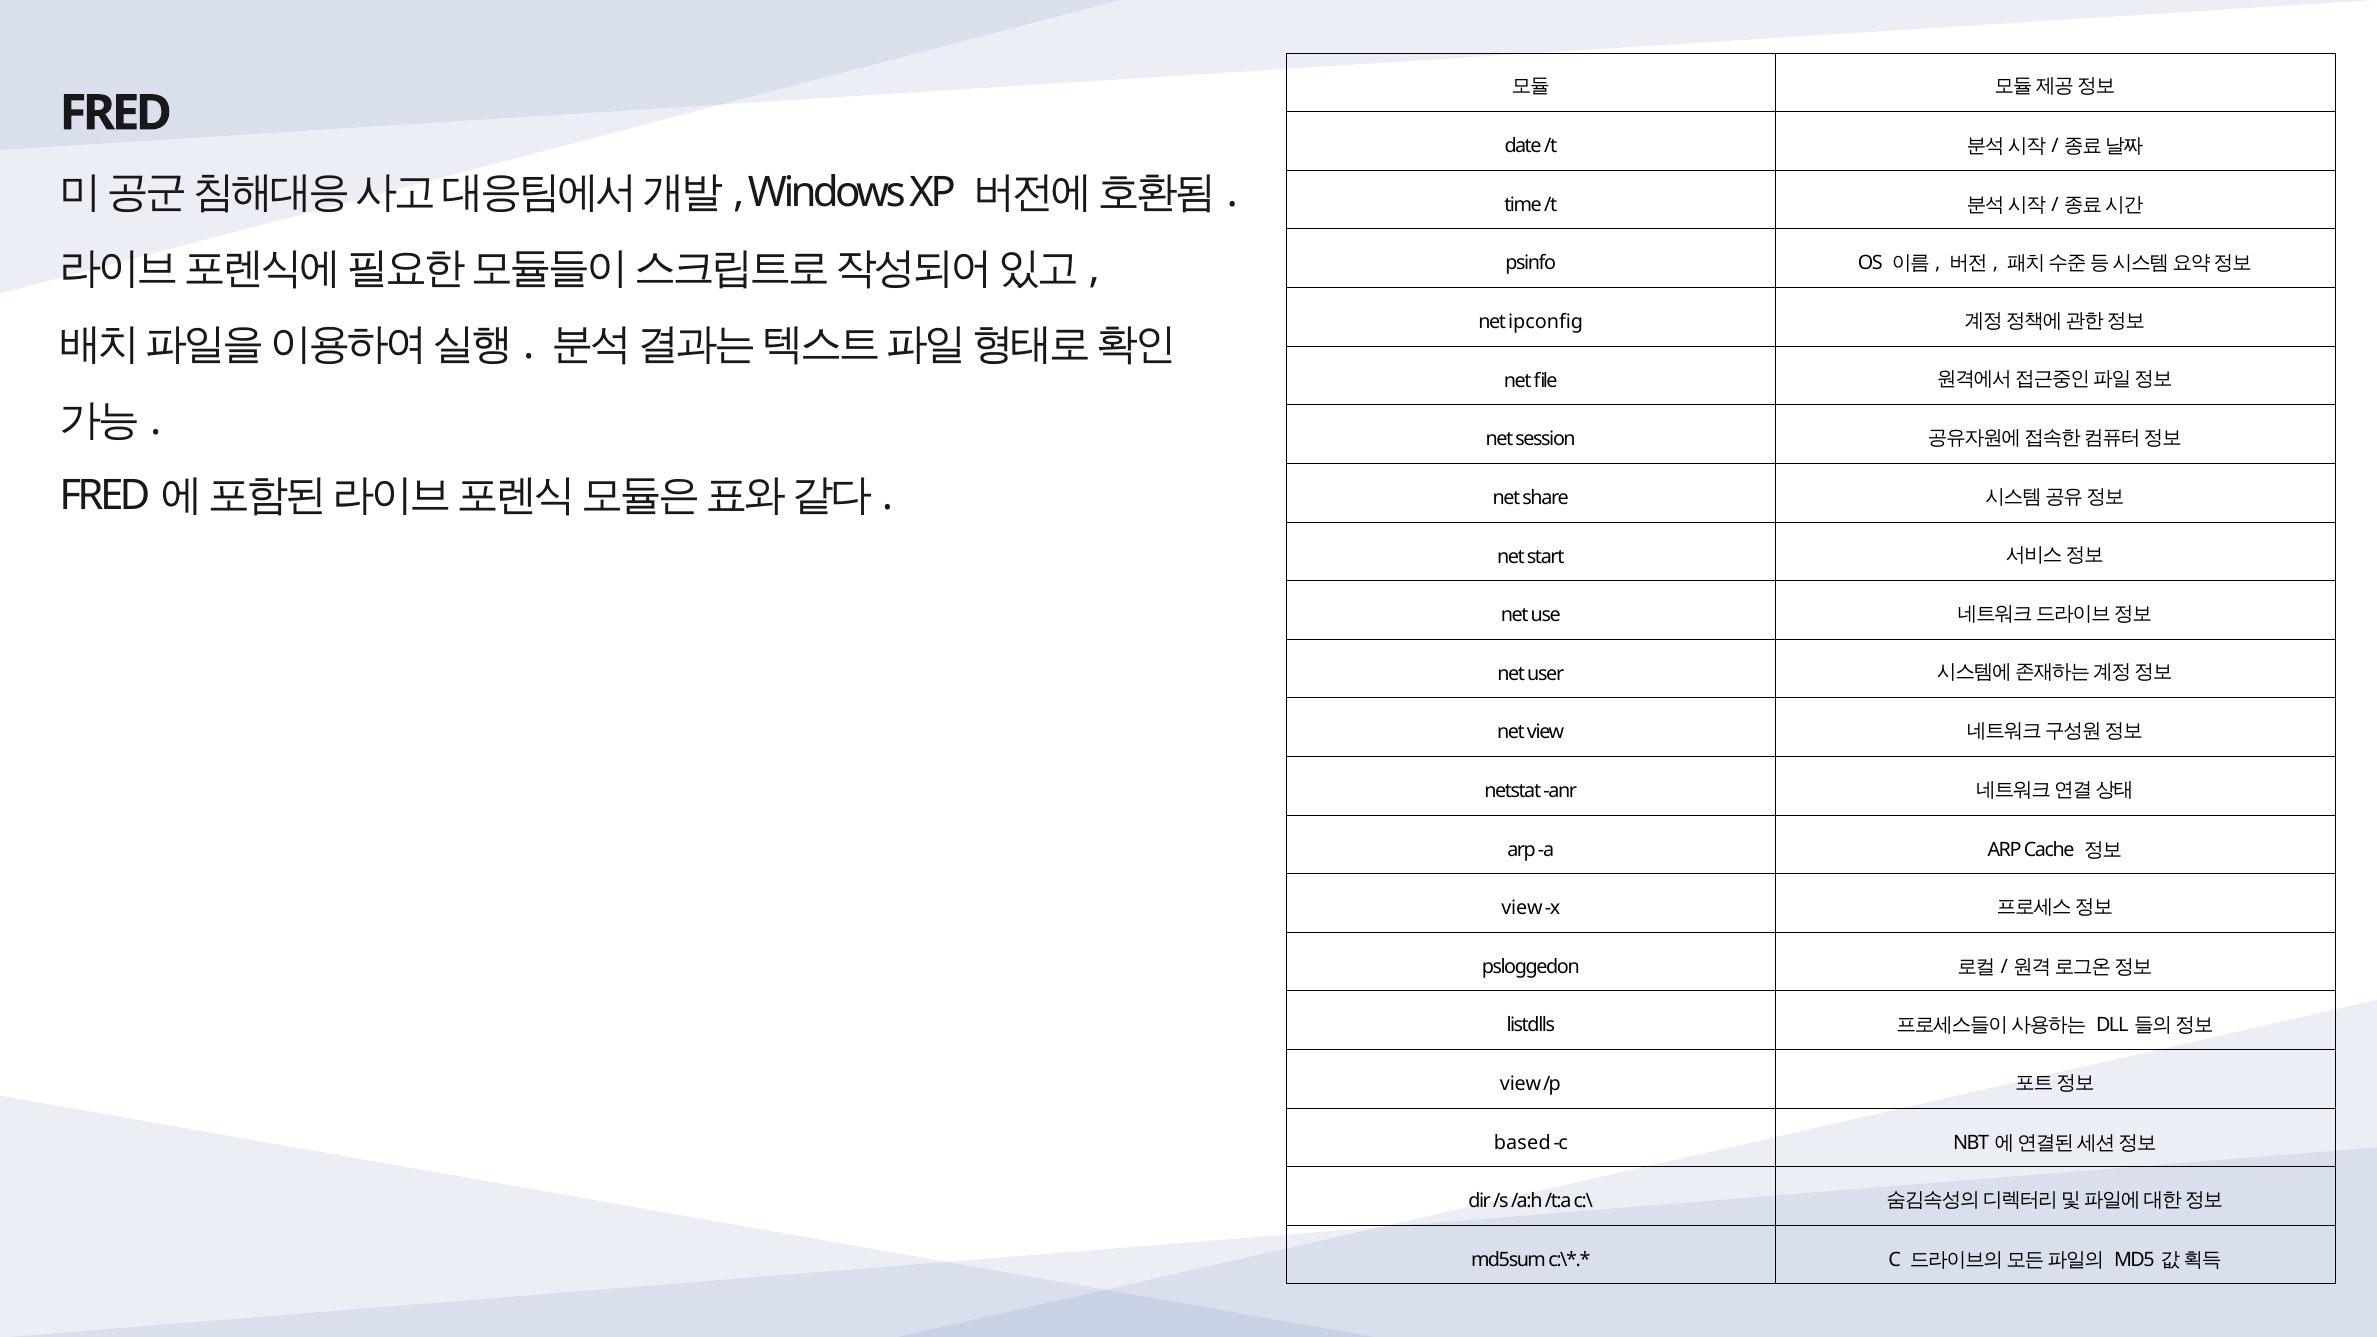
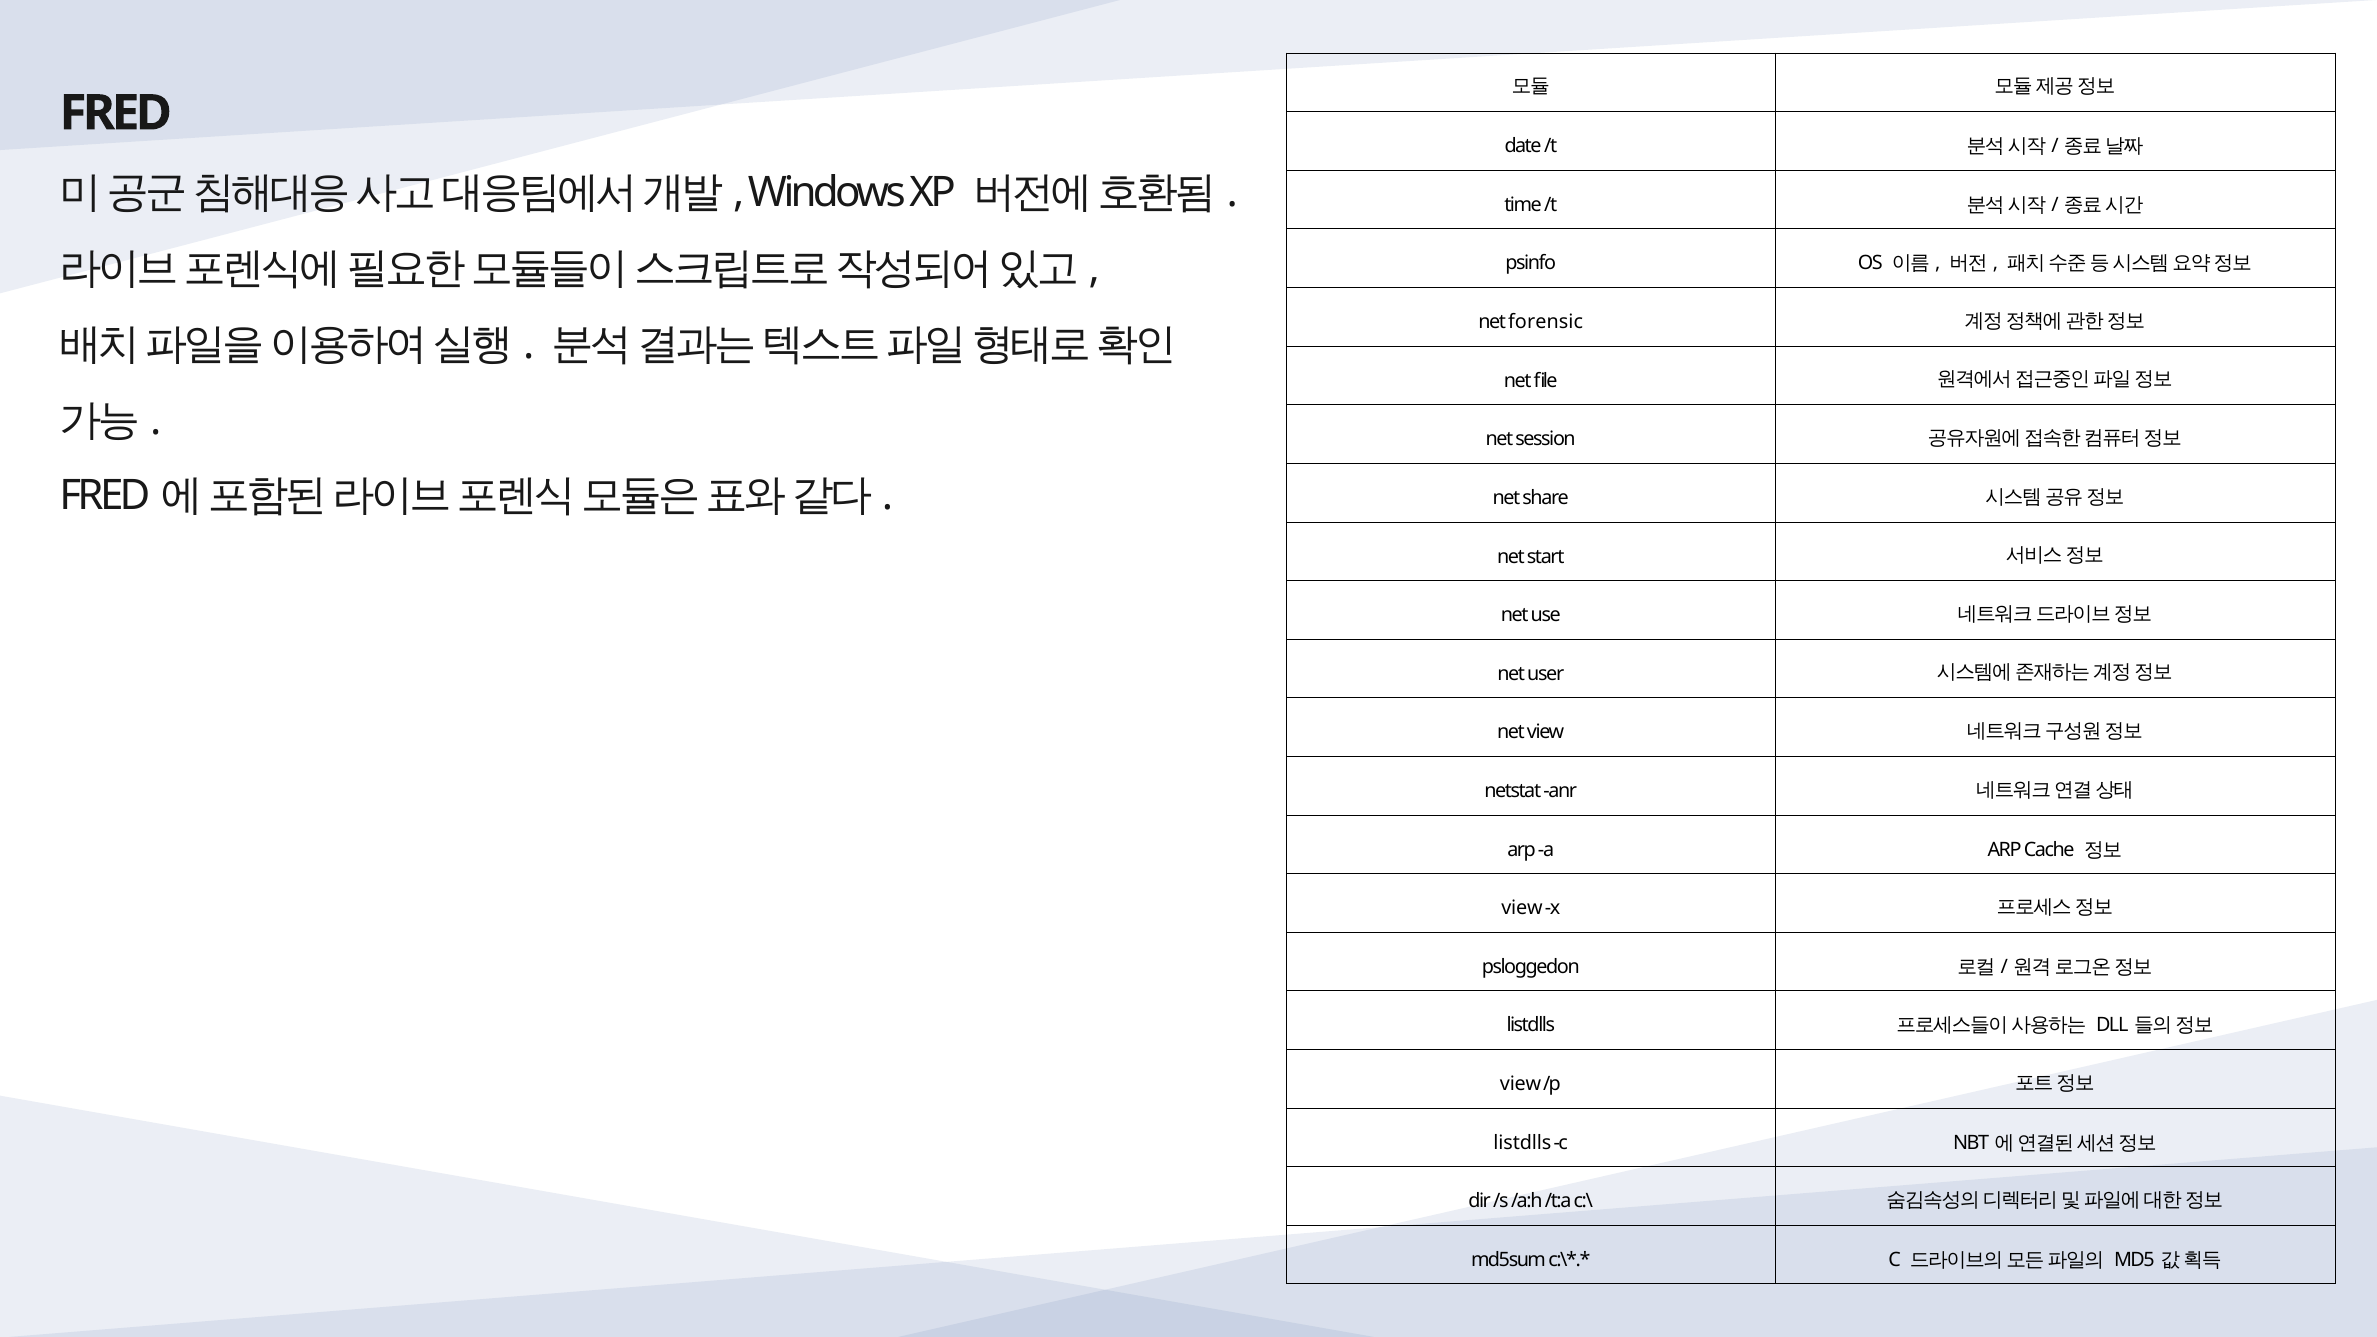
ipconfig: ipconfig -> forensic (1546, 322)
based: based -> listdlls (1522, 1143)
